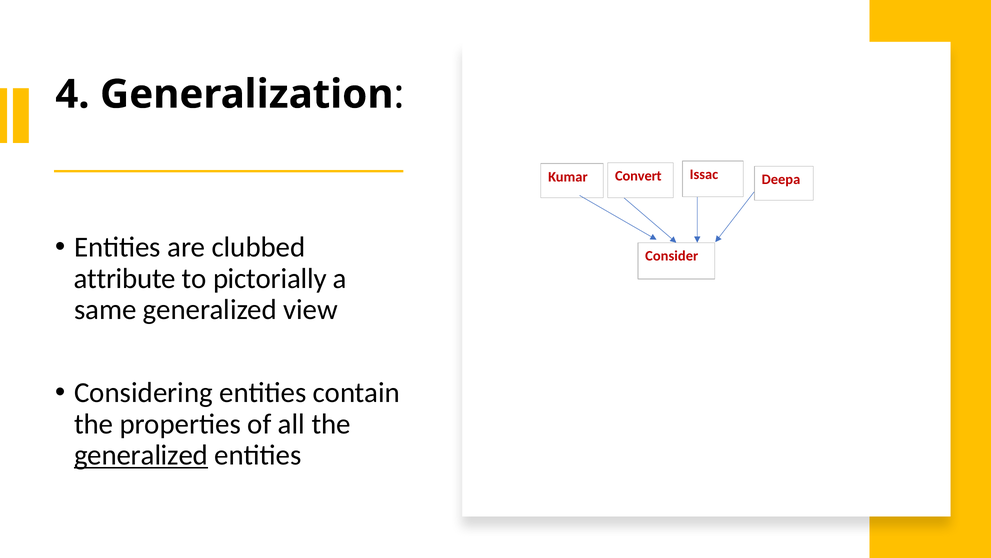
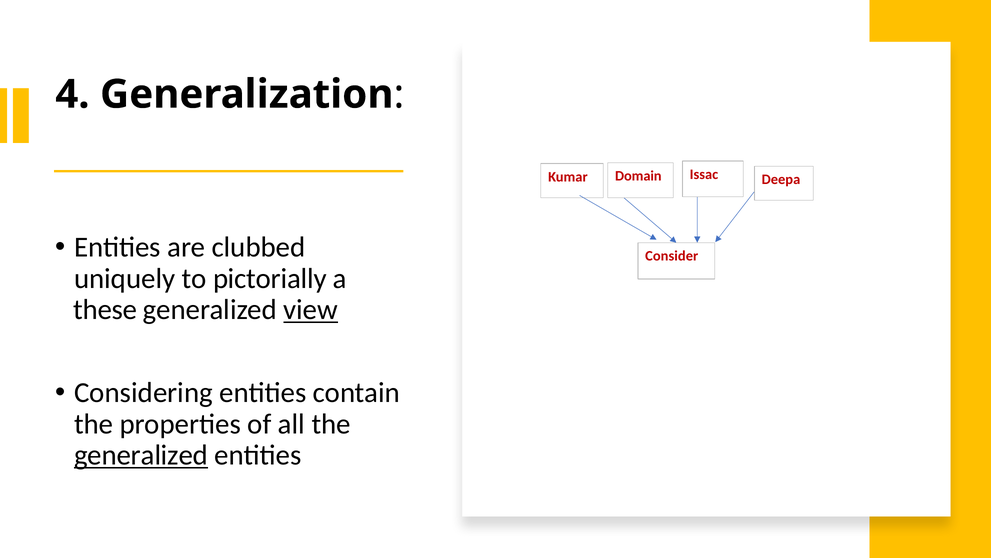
Convert: Convert -> Domain (638, 176)
attribute: attribute -> uniquely (125, 278)
same: same -> these (105, 309)
view underline: none -> present (311, 309)
